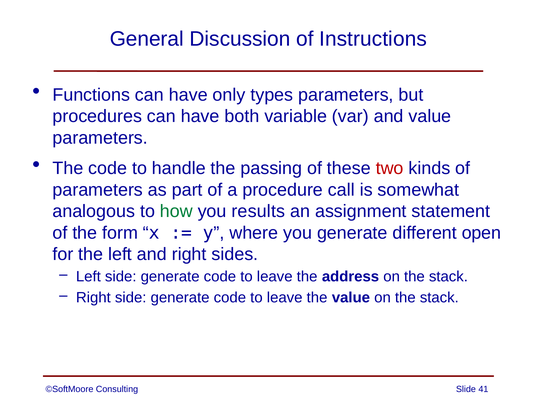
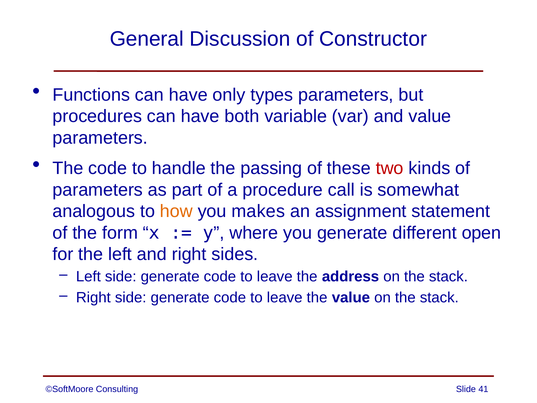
Instructions: Instructions -> Constructor (373, 39)
how colour: green -> orange (176, 211)
results: results -> makes (258, 211)
